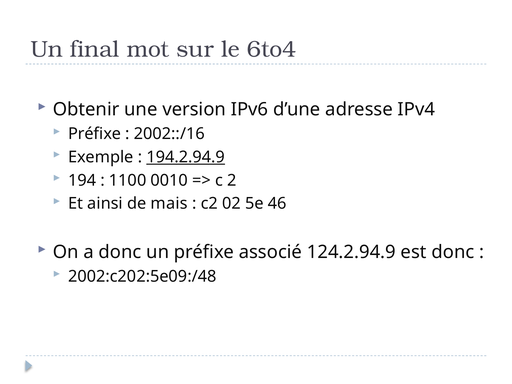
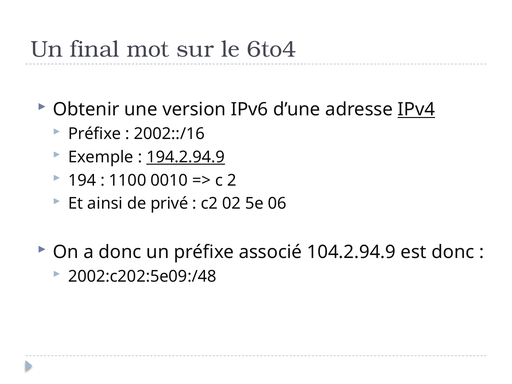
IPv4 underline: none -> present (416, 110)
mais: mais -> privé (169, 204)
46: 46 -> 06 (277, 204)
124.2.94.9: 124.2.94.9 -> 104.2.94.9 (351, 252)
